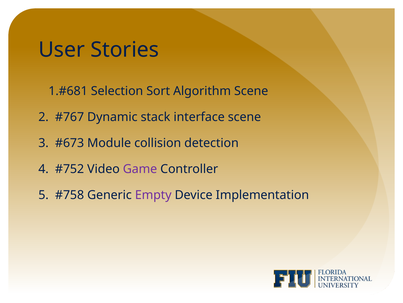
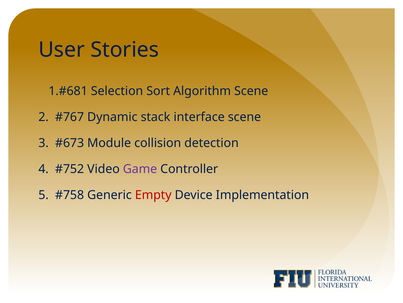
Empty colour: purple -> red (153, 195)
